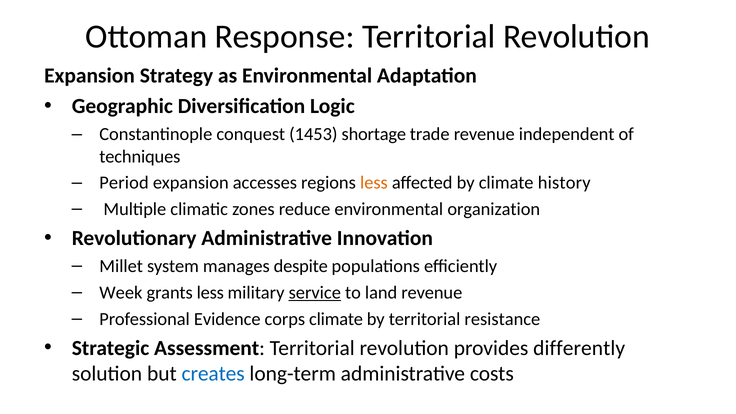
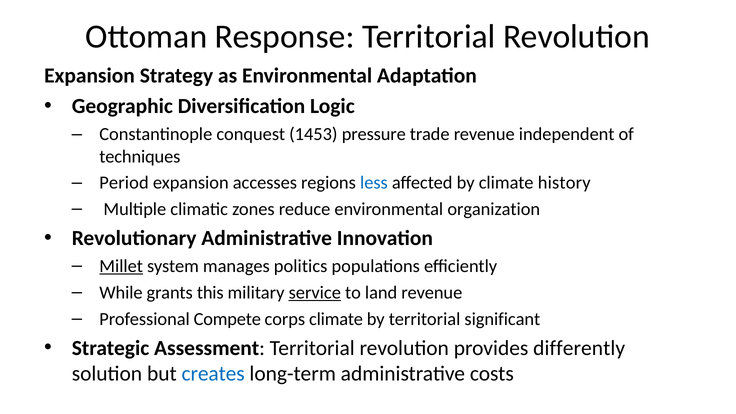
shortage: shortage -> pressure (374, 134)
less colour: orange -> blue (374, 183)
Millet underline: none -> present (121, 266)
despite: despite -> politics (301, 266)
Week: Week -> While (121, 293)
grants less: less -> this (210, 293)
Evidence: Evidence -> Compete (227, 319)
resistance: resistance -> significant (502, 319)
